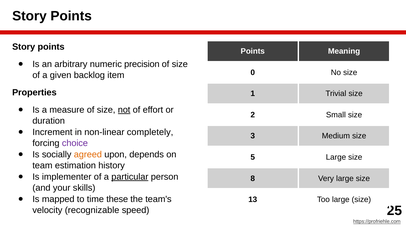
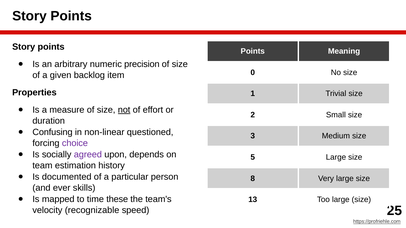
Increment: Increment -> Confusing (53, 132)
completely: completely -> questioned (150, 132)
agreed colour: orange -> purple (88, 155)
implementer: implementer -> documented (67, 177)
particular underline: present -> none (130, 177)
your: your -> ever (62, 188)
